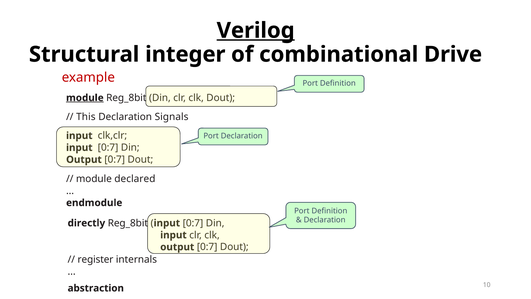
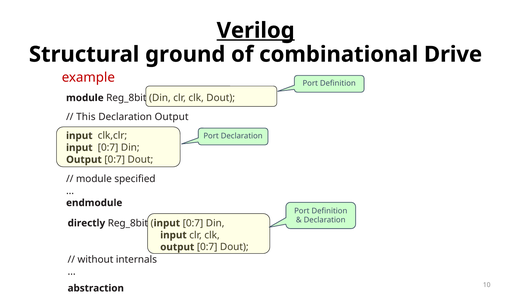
integer: integer -> ground (185, 54)
module underline: present -> none (85, 98)
Declaration Signals: Signals -> Output (172, 117)
declared: declared -> specified (135, 179)
register: register -> without (95, 259)
